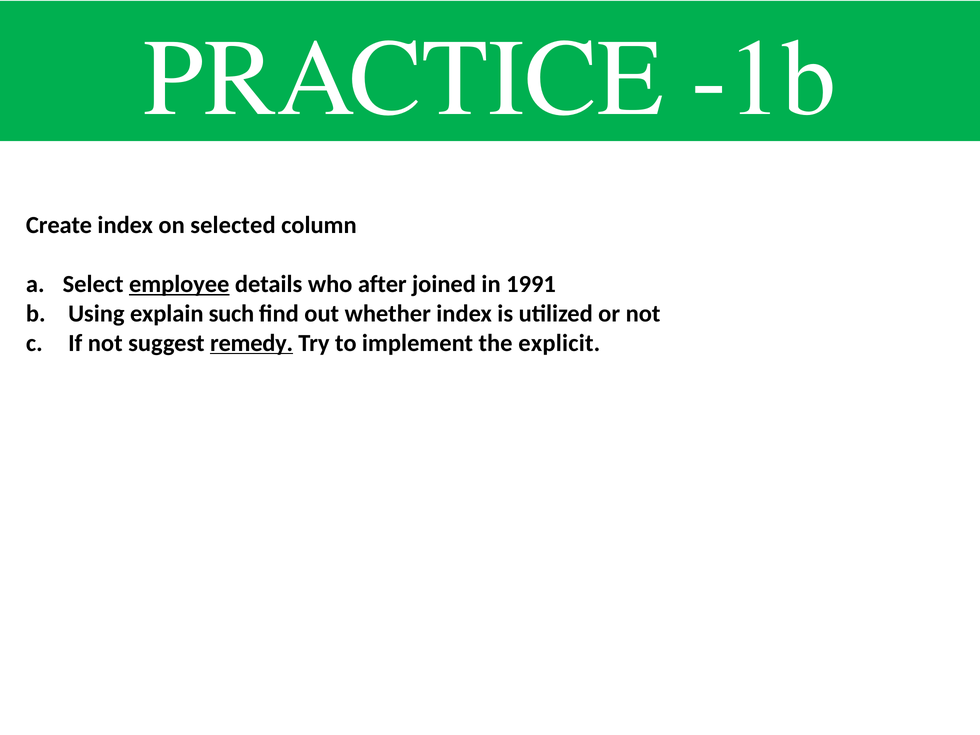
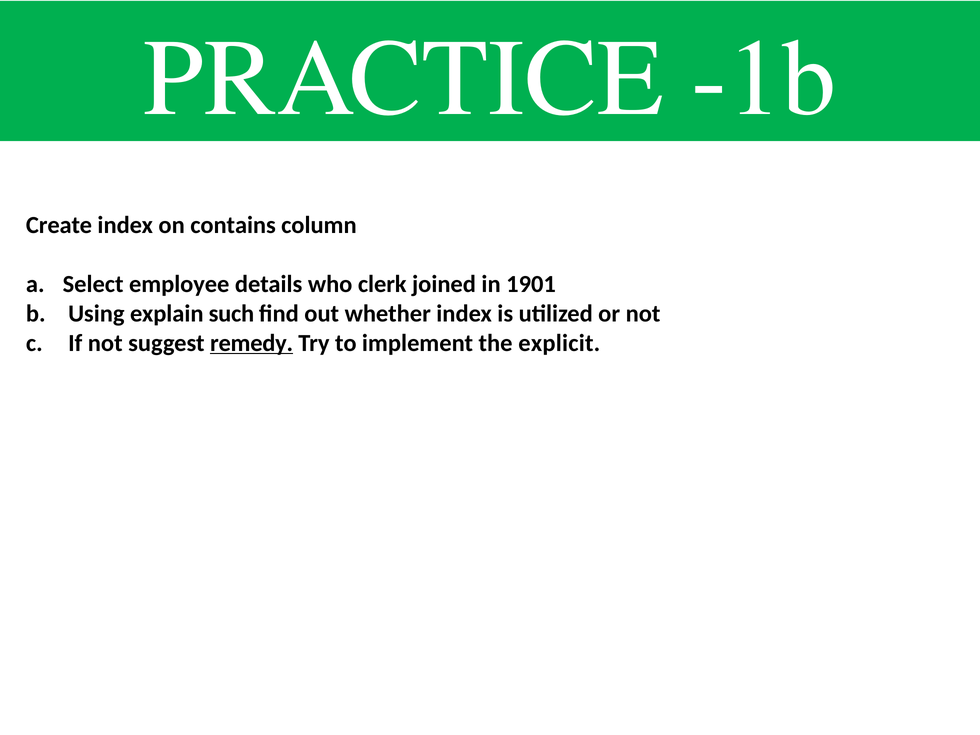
selected: selected -> contains (233, 225)
employee underline: present -> none (179, 284)
after: after -> clerk (382, 284)
1991: 1991 -> 1901 (531, 284)
